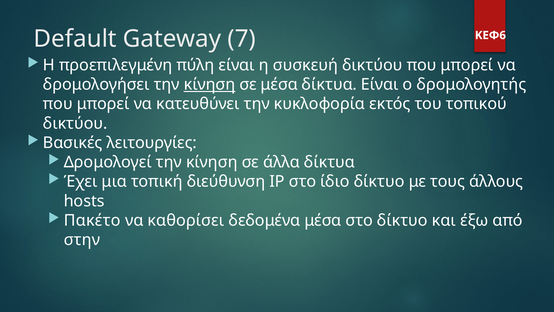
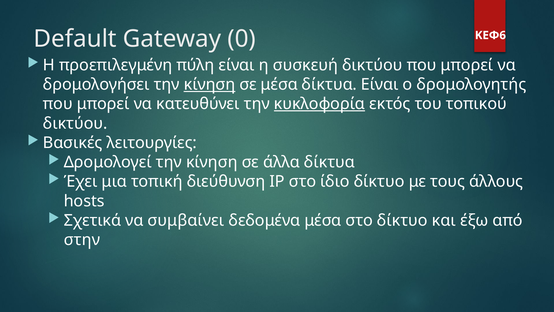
7: 7 -> 0 (242, 39)
κυκλοφορία underline: none -> present (319, 104)
Πακέτο: Πακέτο -> Σχετικά (92, 220)
καθορίσει: καθορίσει -> συμβαίνει (186, 220)
